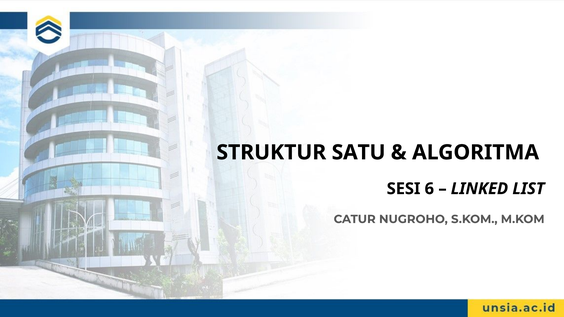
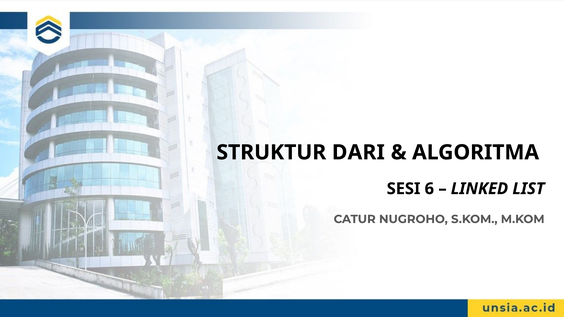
SATU: SATU -> DARI (358, 153)
